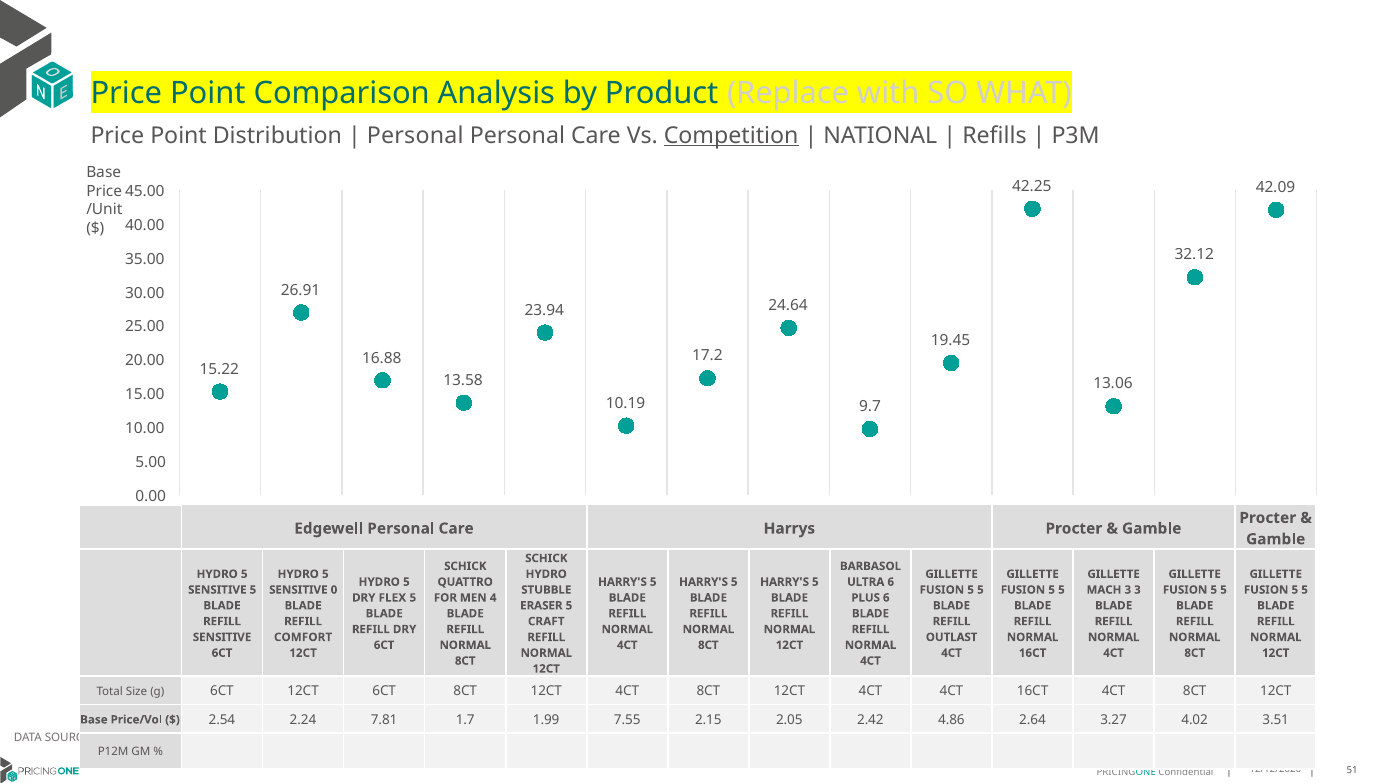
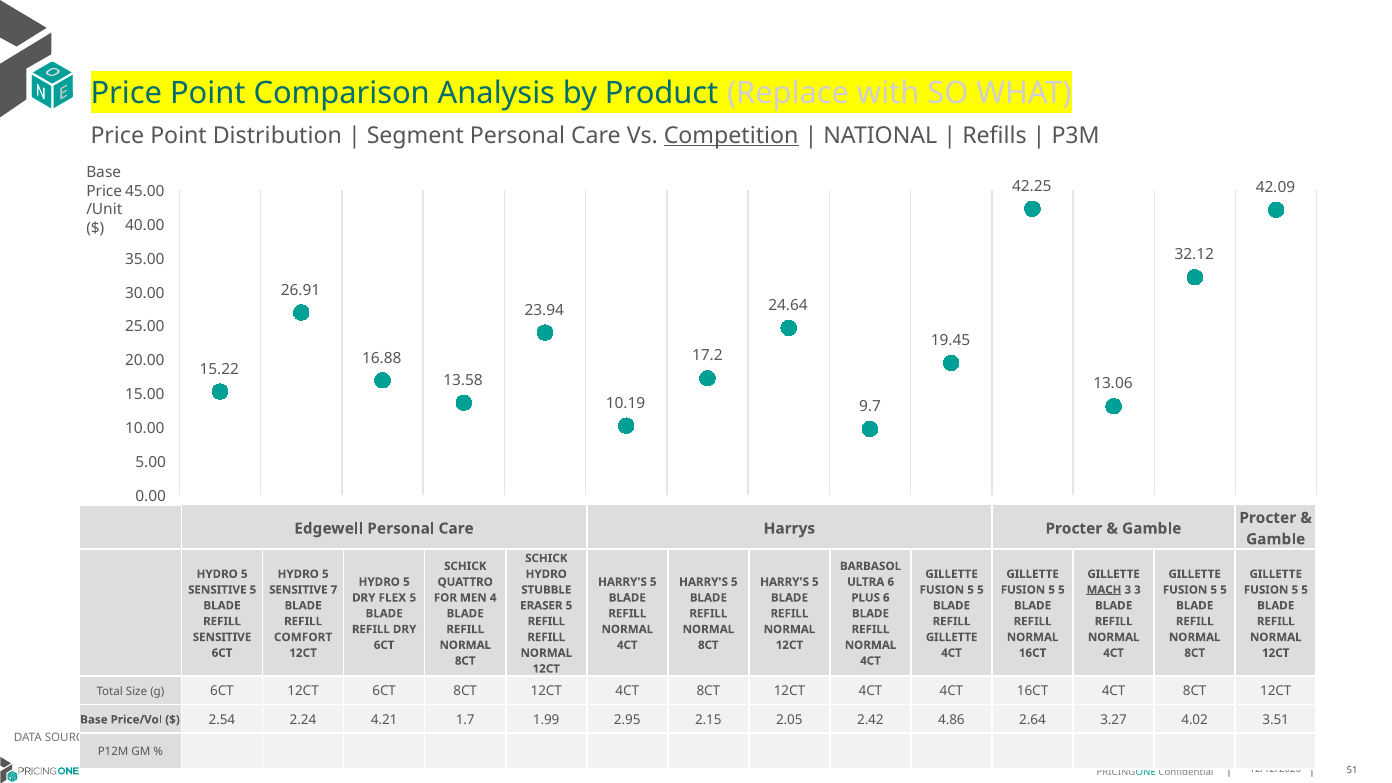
Personal: Personal -> Segment (415, 136)
0: 0 -> 7 (334, 590)
MACH underline: none -> present (1104, 590)
CRAFT: CRAFT -> REFILL (546, 621)
OUTLAST: OUTLAST -> GILLETTE (952, 637)
7.81: 7.81 -> 4.21 (384, 720)
7.55: 7.55 -> 2.95 (627, 720)
